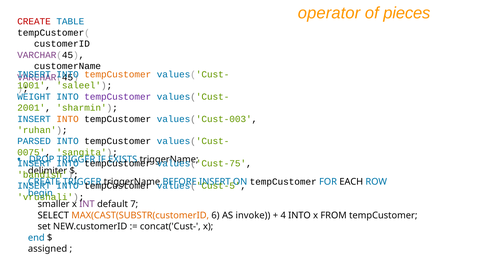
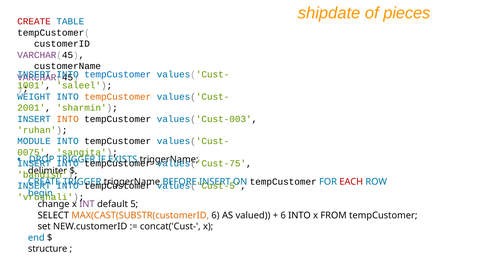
operator: operator -> shipdate (329, 13)
tempCustomer colour: orange -> blue (118, 74)
tempCustomer colour: purple -> orange (118, 97)
PARSED: PARSED -> MODULE (34, 141)
EACH colour: black -> red (351, 182)
smaller: smaller -> change (54, 204)
7: 7 -> 5 (134, 204)
invoke: invoke -> valued (253, 215)
4: 4 -> 6 (283, 215)
assigned: assigned -> structure (48, 249)
